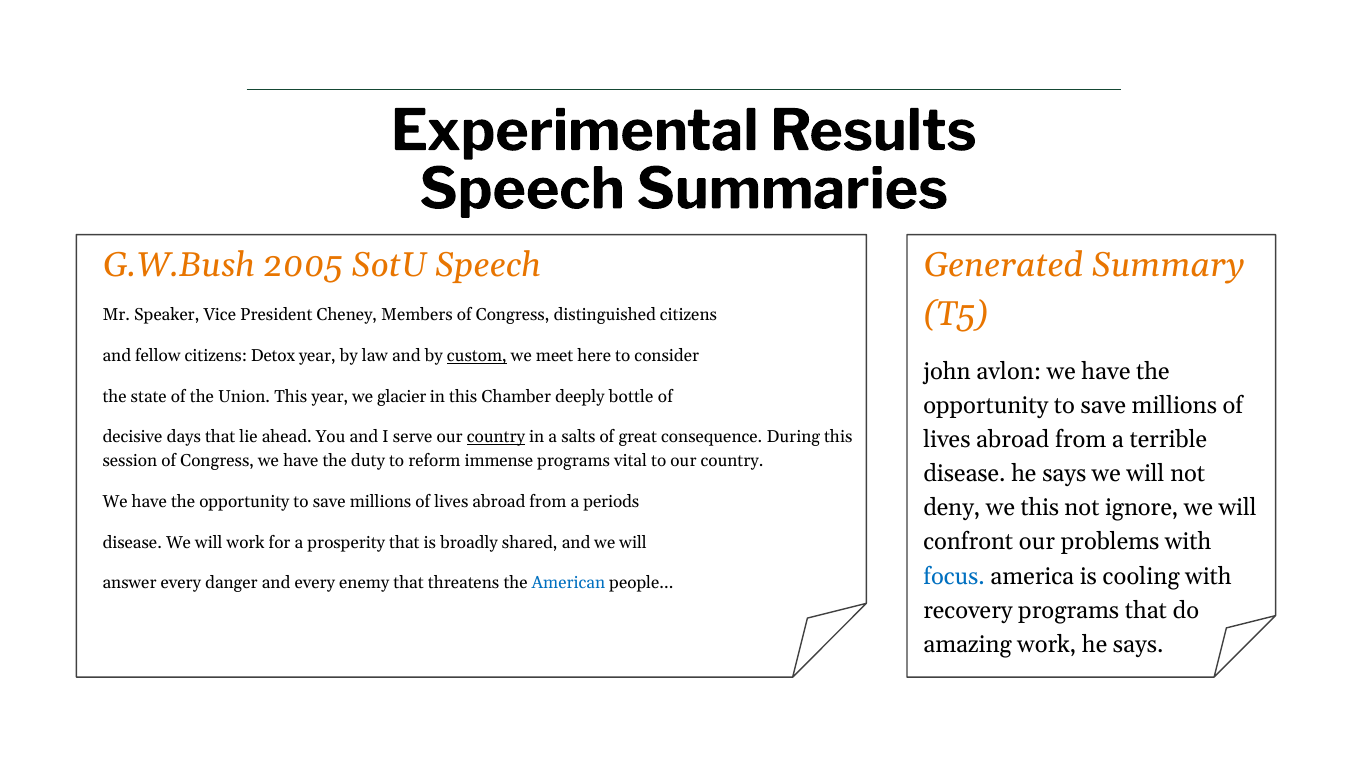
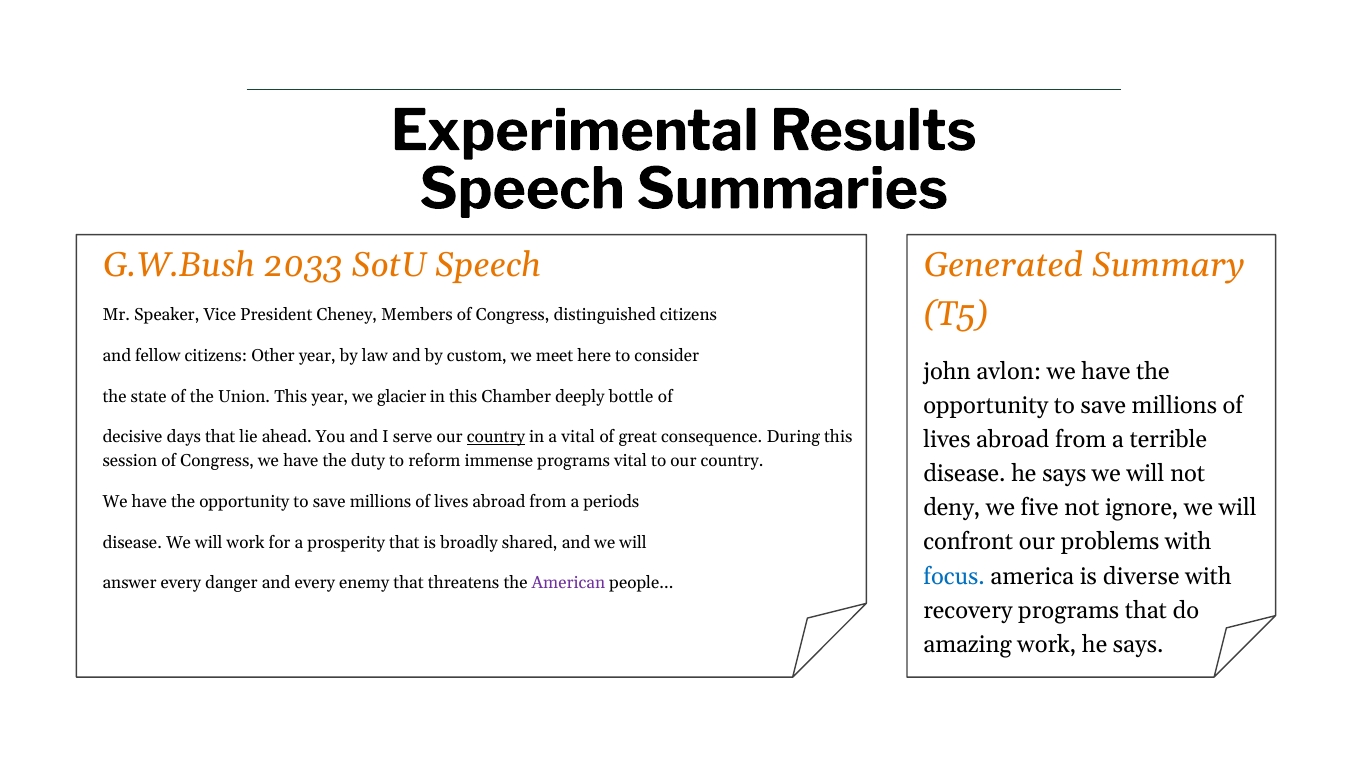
2005: 2005 -> 2033 (303, 265)
Detox: Detox -> Other (273, 355)
custom underline: present -> none (477, 355)
a salts: salts -> vital (578, 437)
we this: this -> five (1040, 508)
cooling: cooling -> diverse (1141, 576)
American colour: blue -> purple (568, 583)
